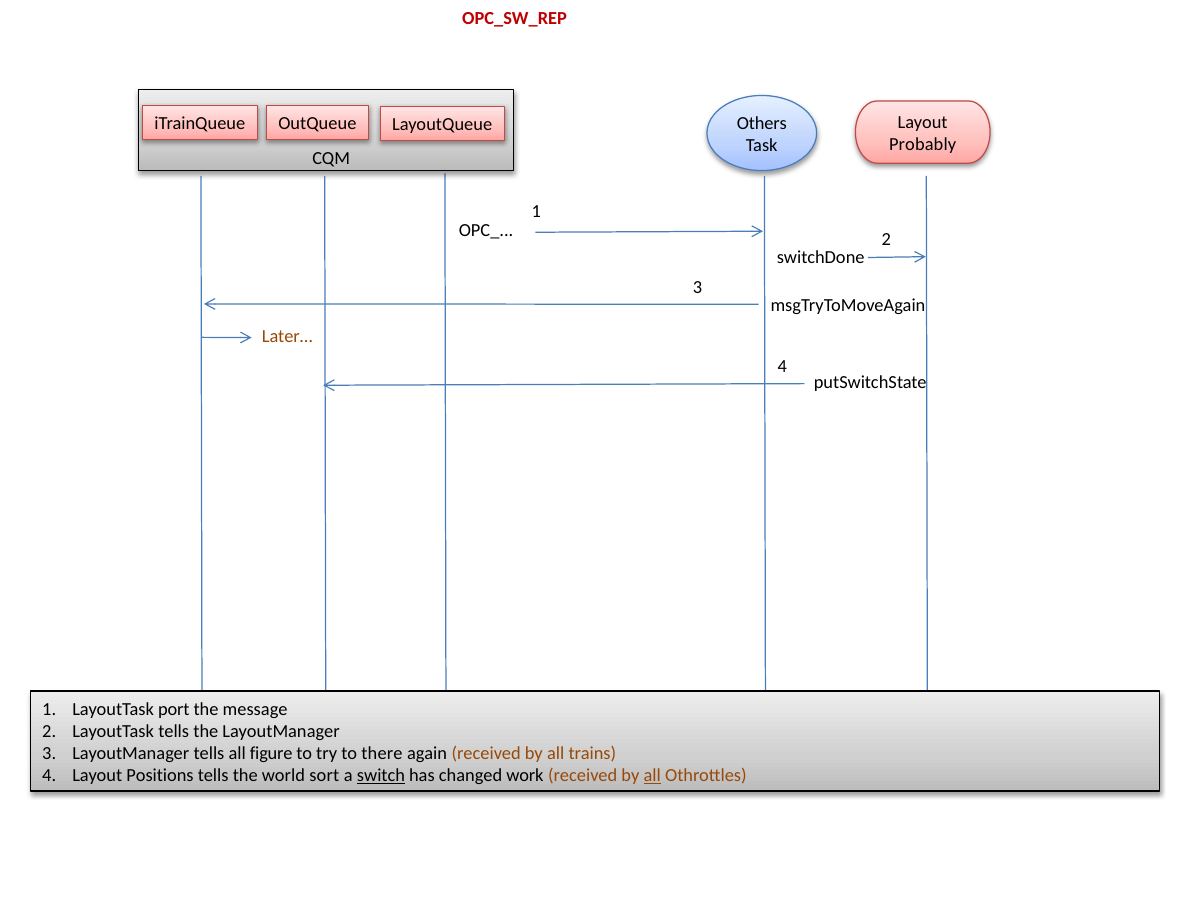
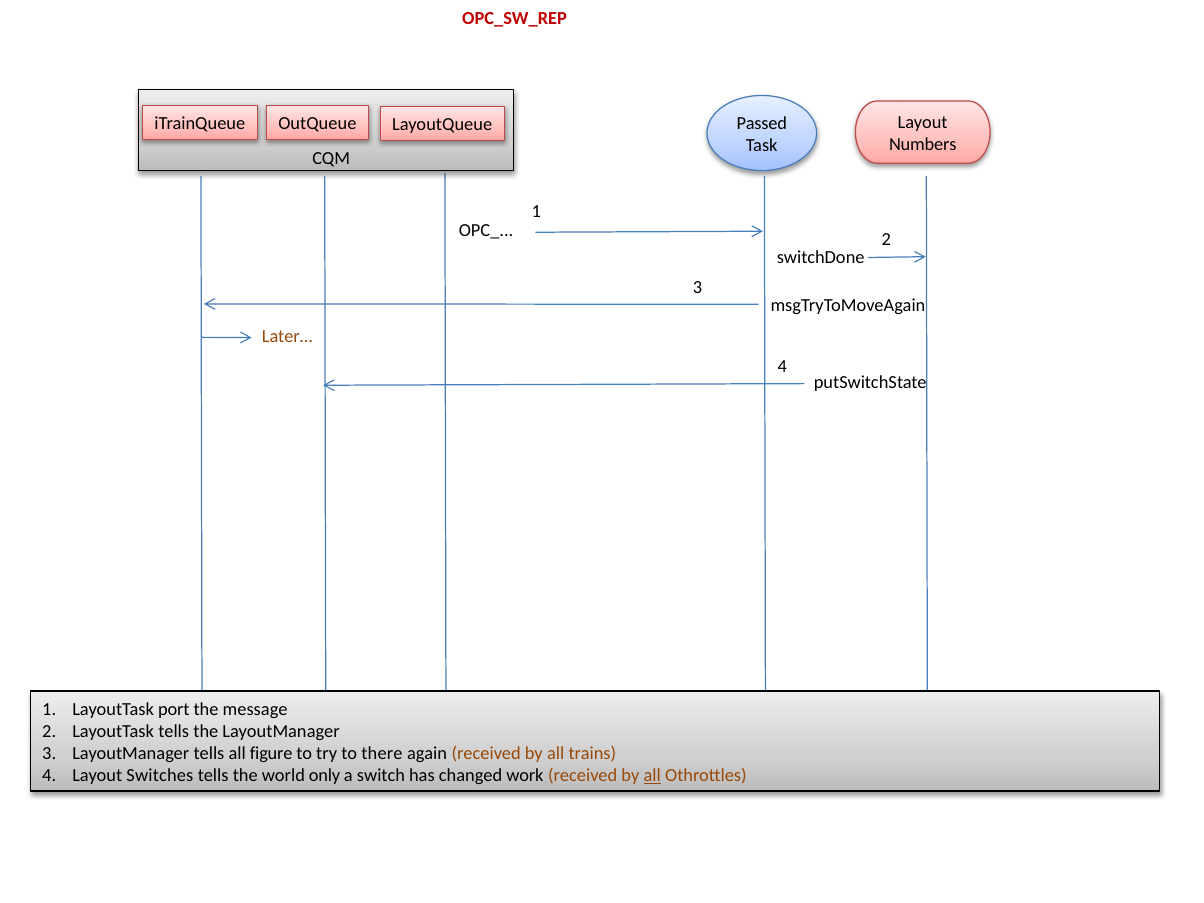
Others: Others -> Passed (762, 123)
Probably: Probably -> Numbers (923, 144)
Positions: Positions -> Switches (160, 775)
sort: sort -> only (325, 775)
switch underline: present -> none (381, 775)
